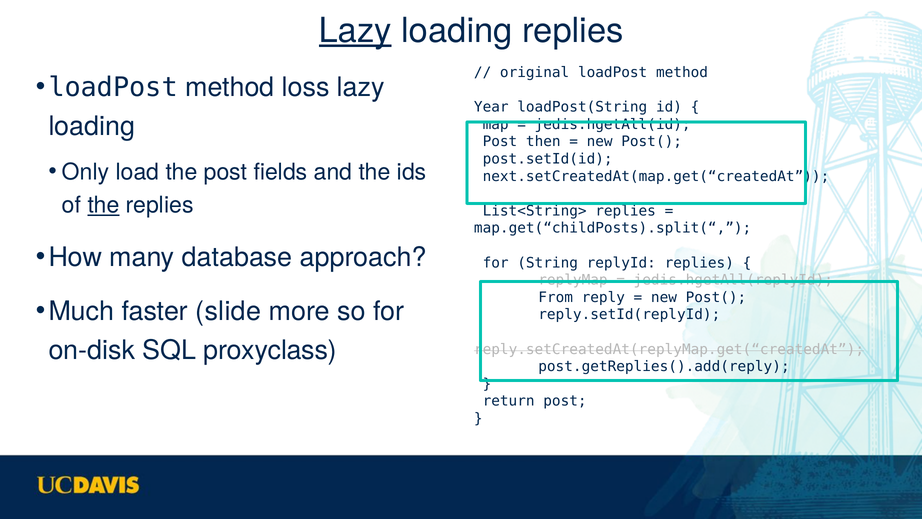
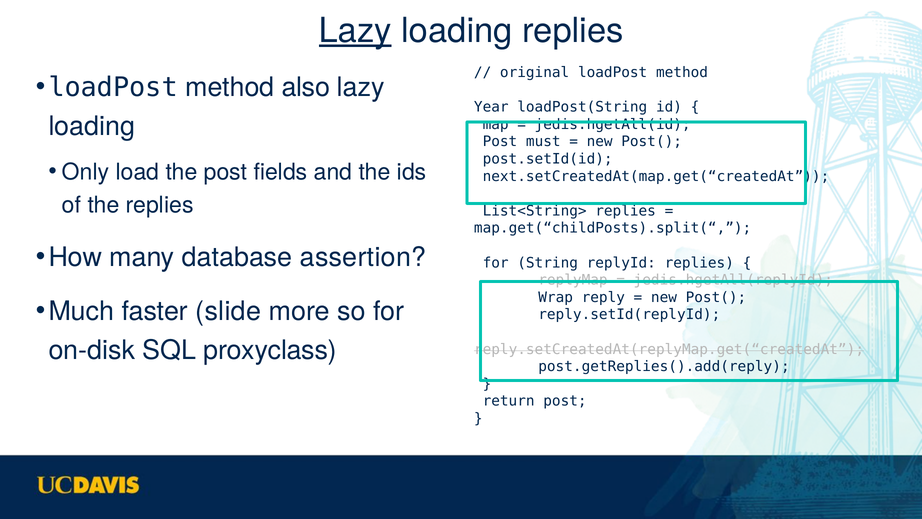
loss: loss -> also (306, 87)
then: then -> must (543, 142)
the underline: present -> none (104, 205)
approach: approach -> assertion (363, 257)
From: From -> Wrap (556, 297)
